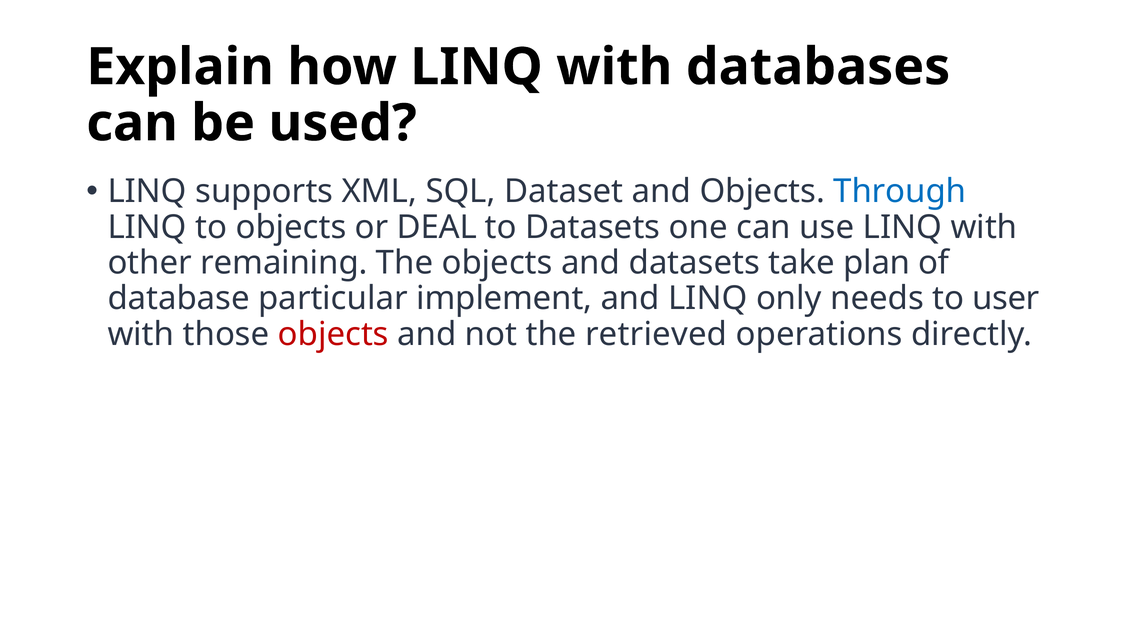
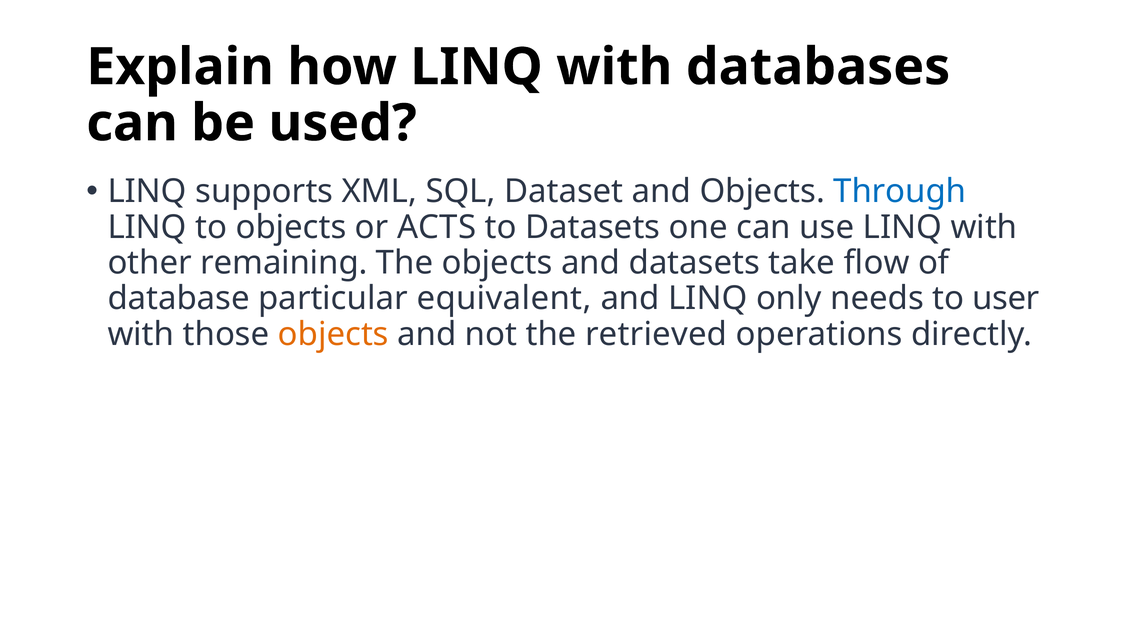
DEAL: DEAL -> ACTS (437, 227)
plan: plan -> flow (877, 263)
implement: implement -> equivalent (504, 298)
objects colour: red -> orange (333, 334)
